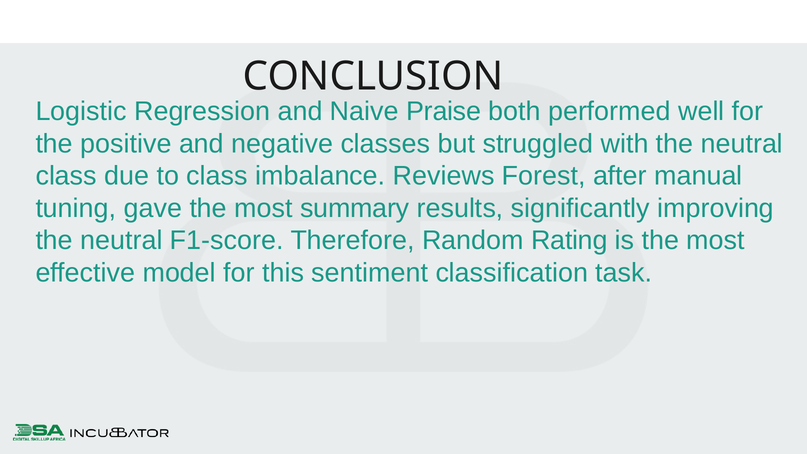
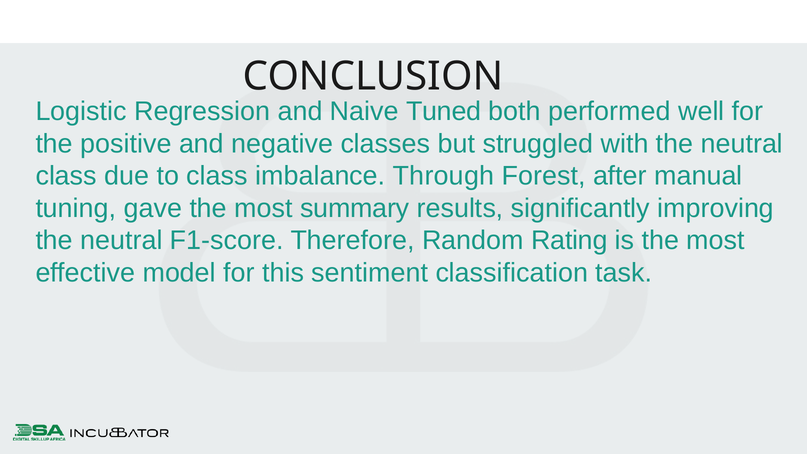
Praise: Praise -> Tuned (444, 111)
Reviews: Reviews -> Through (444, 176)
